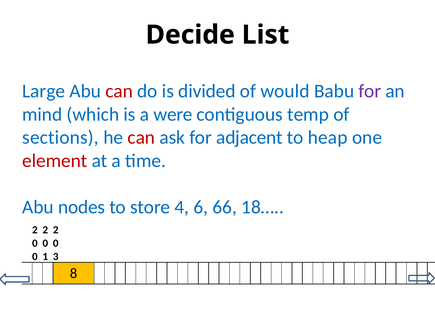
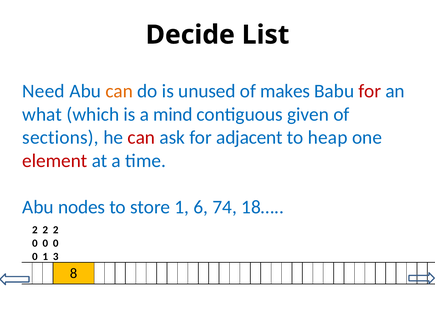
Large: Large -> Need (44, 91)
can colour: red -> orange (119, 91)
divided: divided -> unused (207, 91)
would: would -> makes (285, 91)
for colour: purple -> red (370, 91)
mind: mind -> what (42, 114)
were: were -> mind (173, 114)
temp: temp -> given (308, 114)
store 4: 4 -> 1 (182, 207)
66: 66 -> 74 (225, 207)
